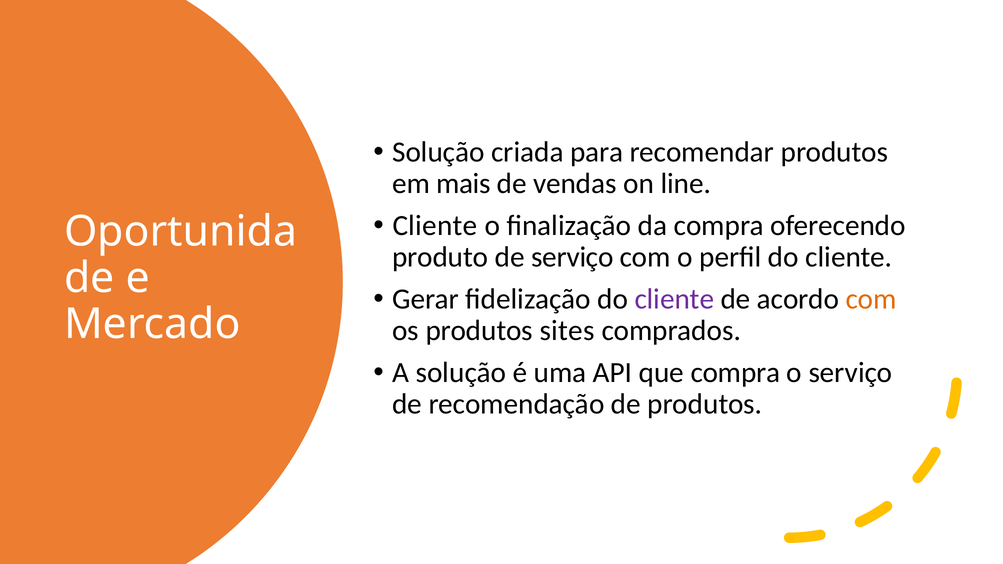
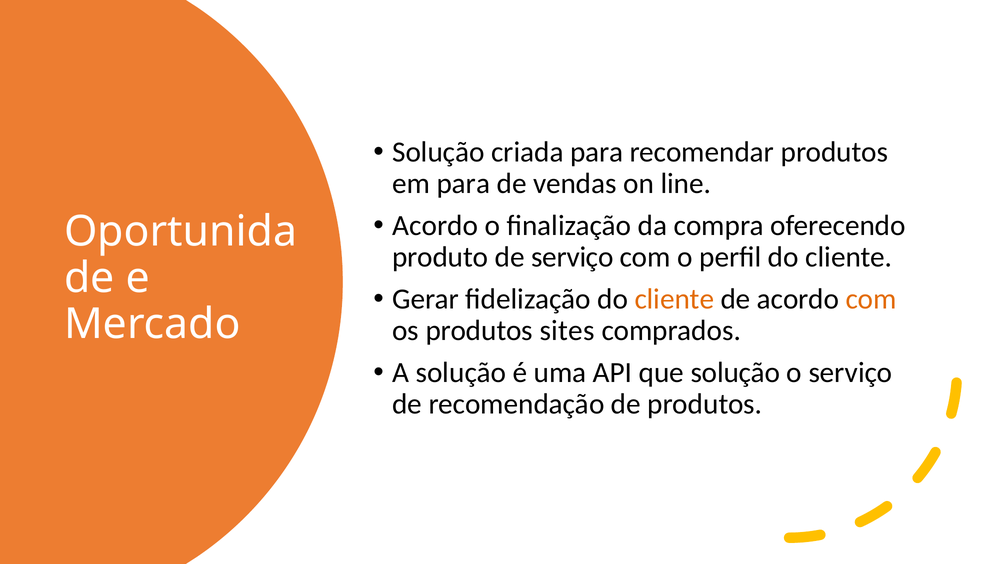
em mais: mais -> para (463, 184)
Cliente: Cliente -> Acordo (435, 226)
cliente colour: purple -> orange (674, 299)
que compra: compra -> solução (735, 373)
